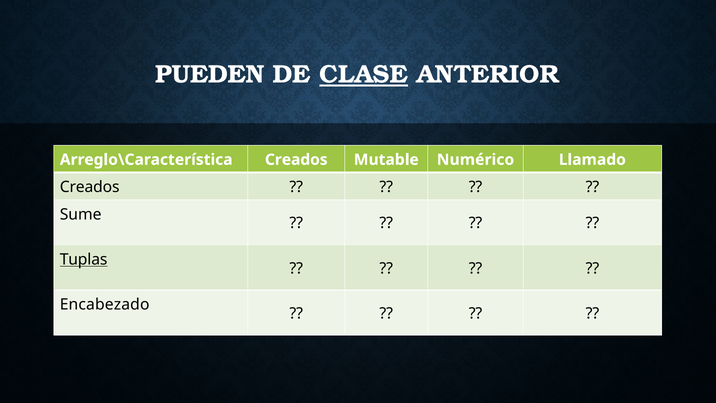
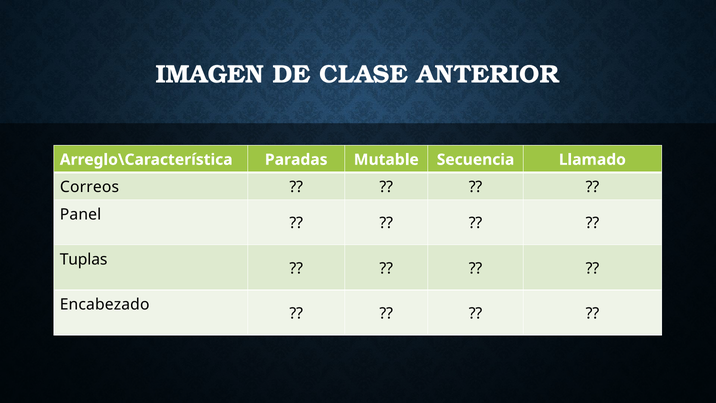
PUEDEN: PUEDEN -> IMAGEN (210, 75)
CLASE underline: present -> none (364, 75)
Arreglo\Característica Creados: Creados -> Paradas (296, 160)
Numérico: Numérico -> Secuencia (476, 160)
Creados: Creados -> Correos (90, 187)
Sume: Sume -> Panel (81, 214)
Tuplas underline: present -> none (84, 259)
